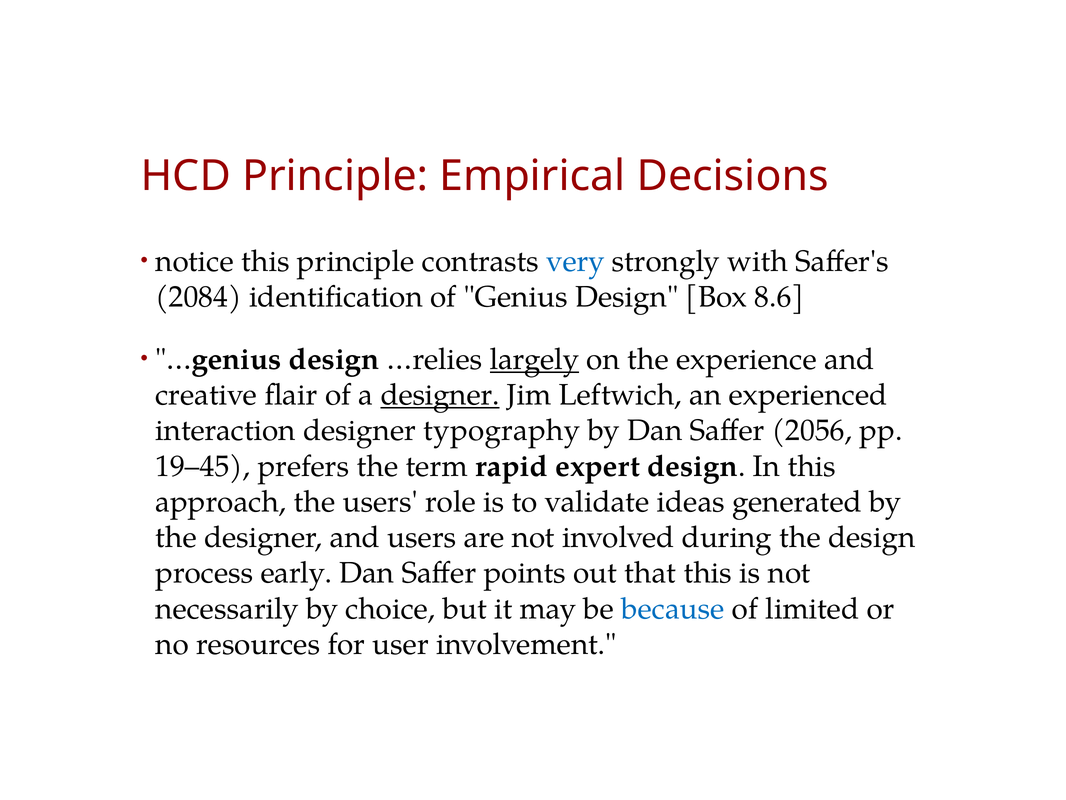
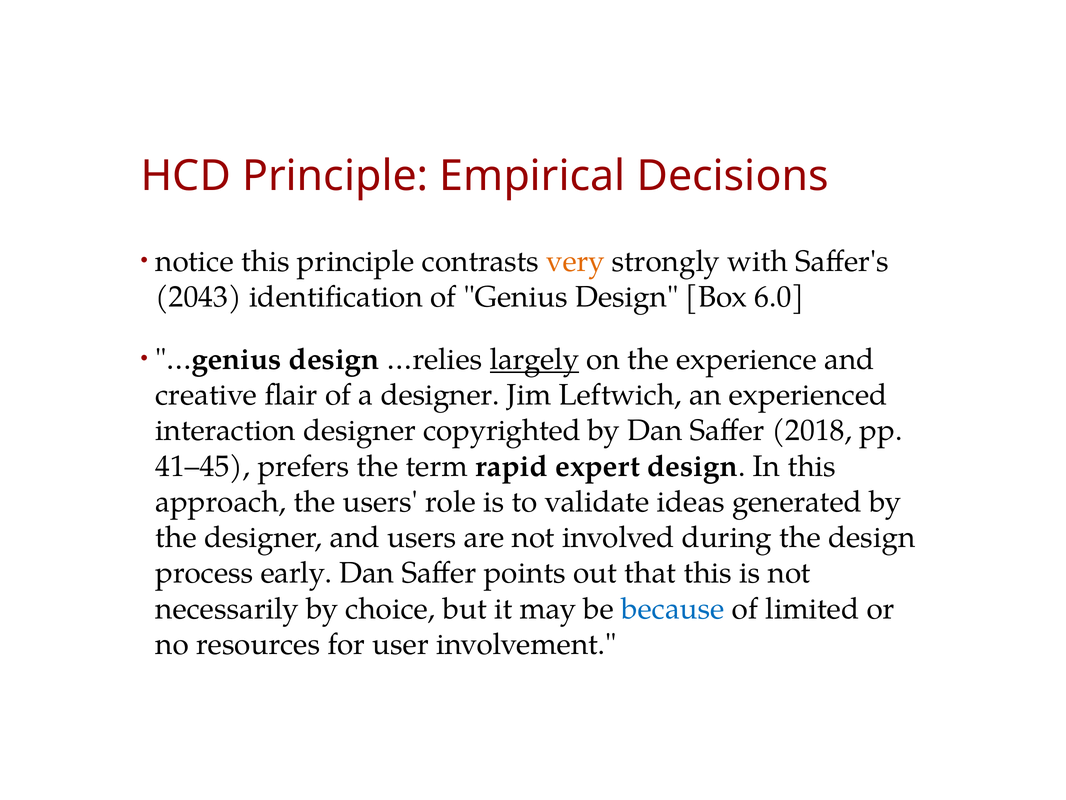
very colour: blue -> orange (576, 261)
2084: 2084 -> 2043 (198, 297)
8.6: 8.6 -> 6.0 (779, 297)
designer underline: present -> none (440, 395)
typography: typography -> copyrighted (502, 430)
2056: 2056 -> 2018 (812, 430)
19–45: 19–45 -> 41–45 (203, 466)
